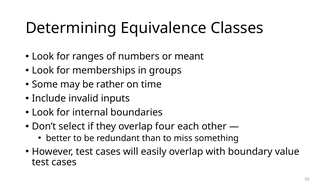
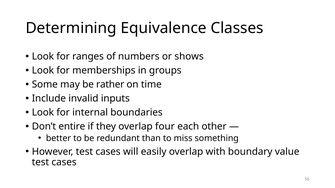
meant: meant -> shows (189, 57)
select: select -> entire (72, 127)
